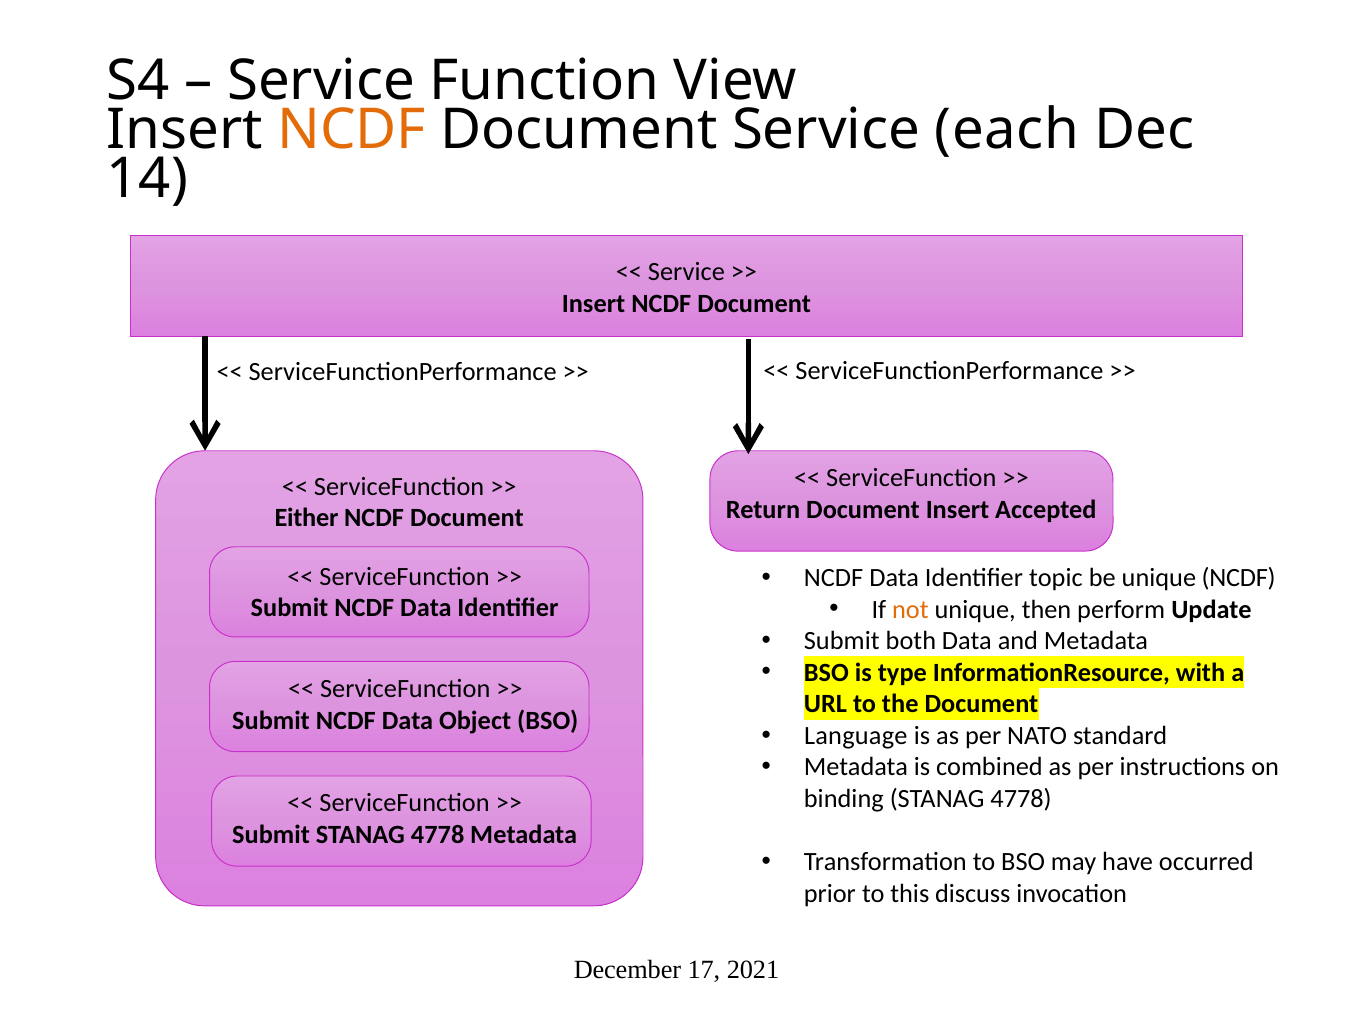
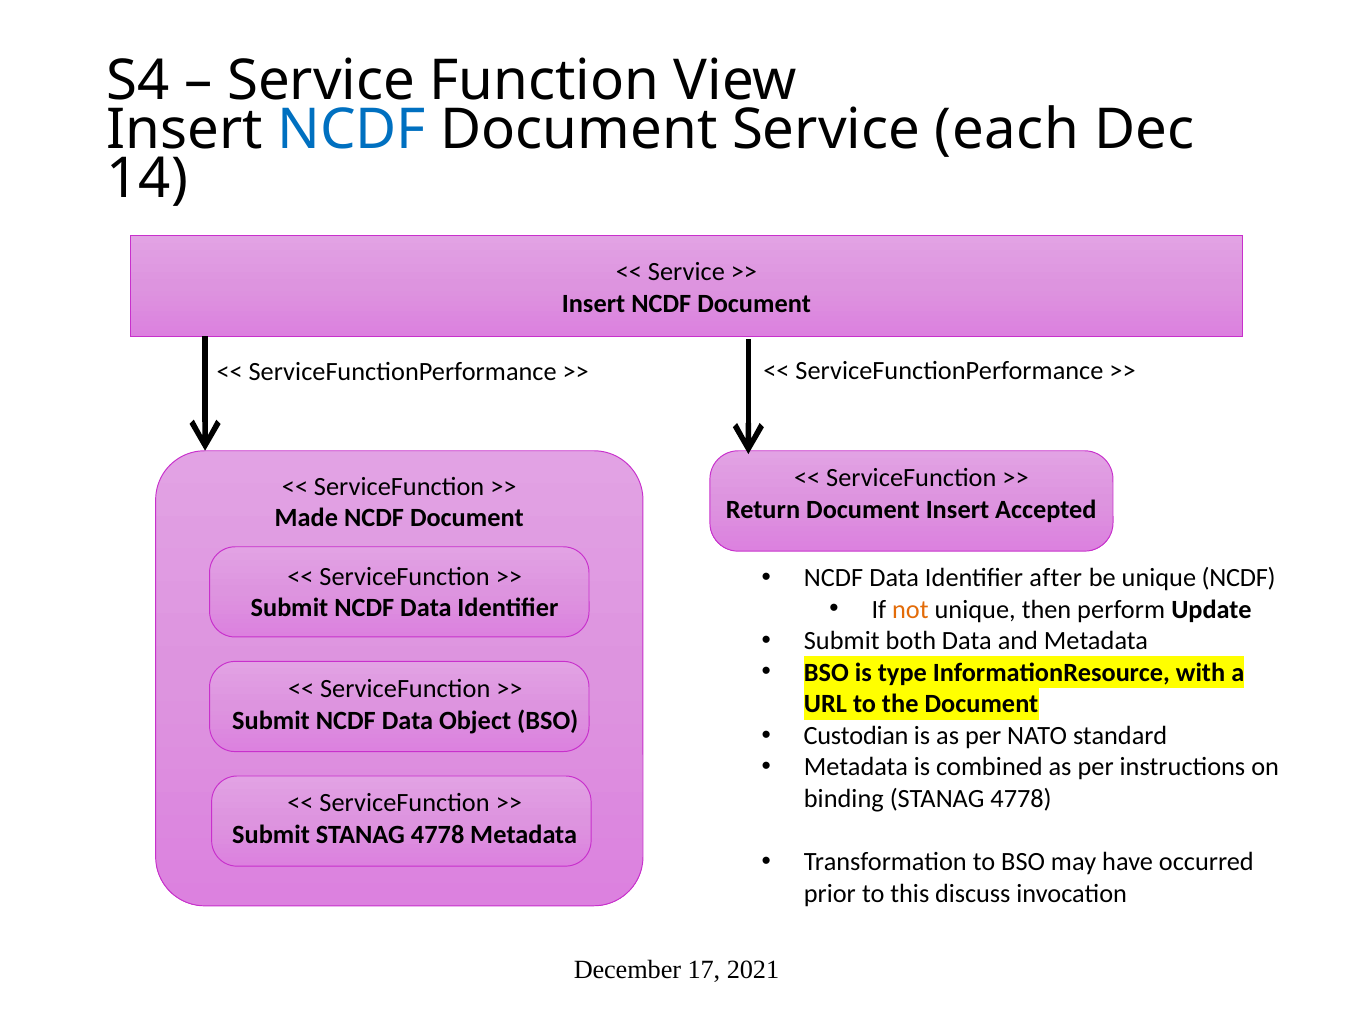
NCDF colour: orange -> blue (352, 130)
Either: Either -> Made (306, 518)
topic: topic -> after (1056, 578)
Language: Language -> Custodian (856, 736)
